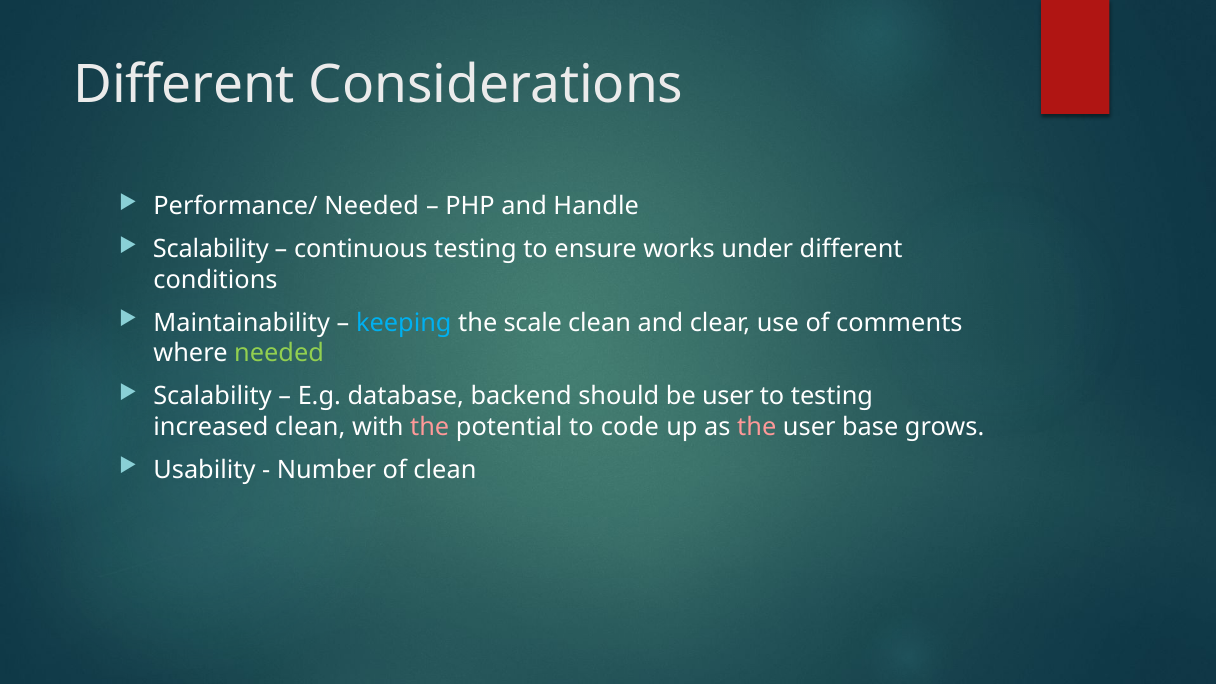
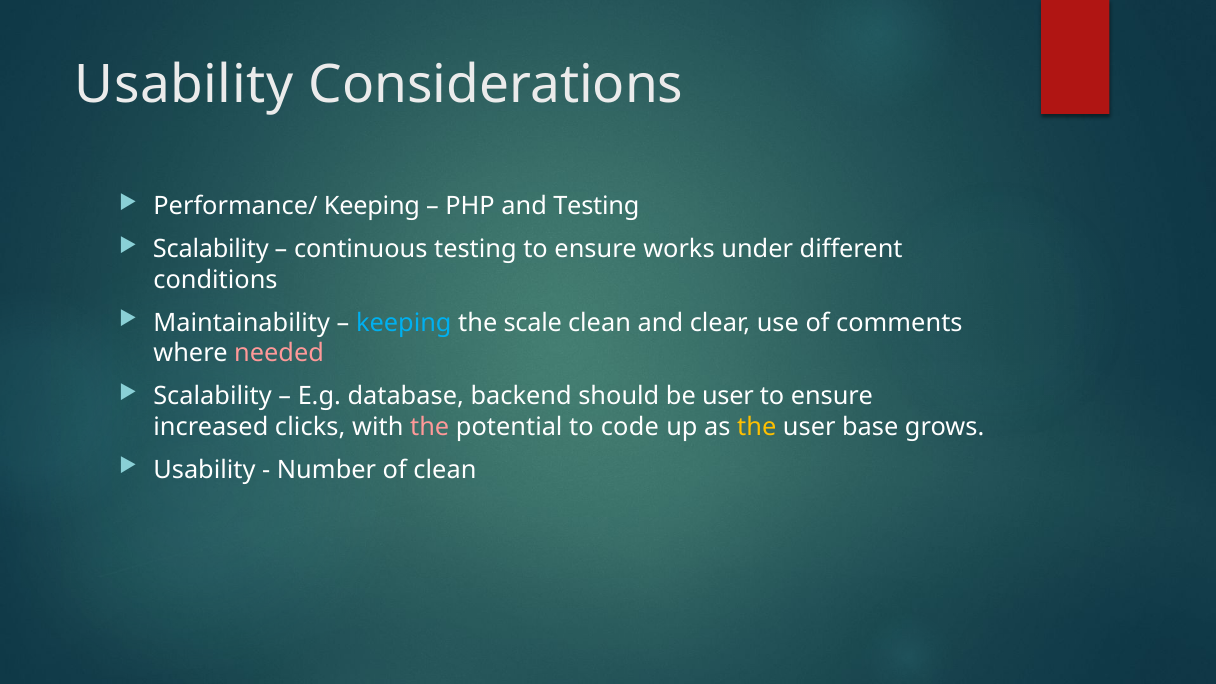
Different: Different -> Usability (184, 85)
Performance/ Needed: Needed -> Keeping (372, 206)
and Handle: Handle -> Testing (596, 206)
needed colour: light green -> pink (279, 353)
testing: testing -> ensure (832, 396)
increased clean: clean -> clicks (310, 427)
the colour: pink -> yellow (757, 427)
